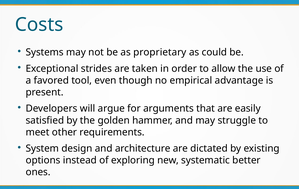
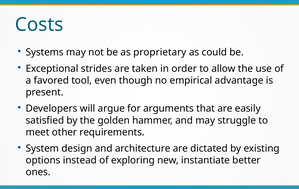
systematic: systematic -> instantiate (206, 160)
